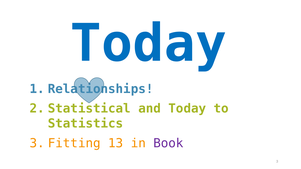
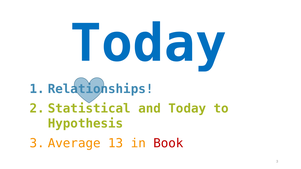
Statistics: Statistics -> Hypothesis (86, 124)
Fitting: Fitting -> Average (74, 143)
Book colour: purple -> red (168, 143)
